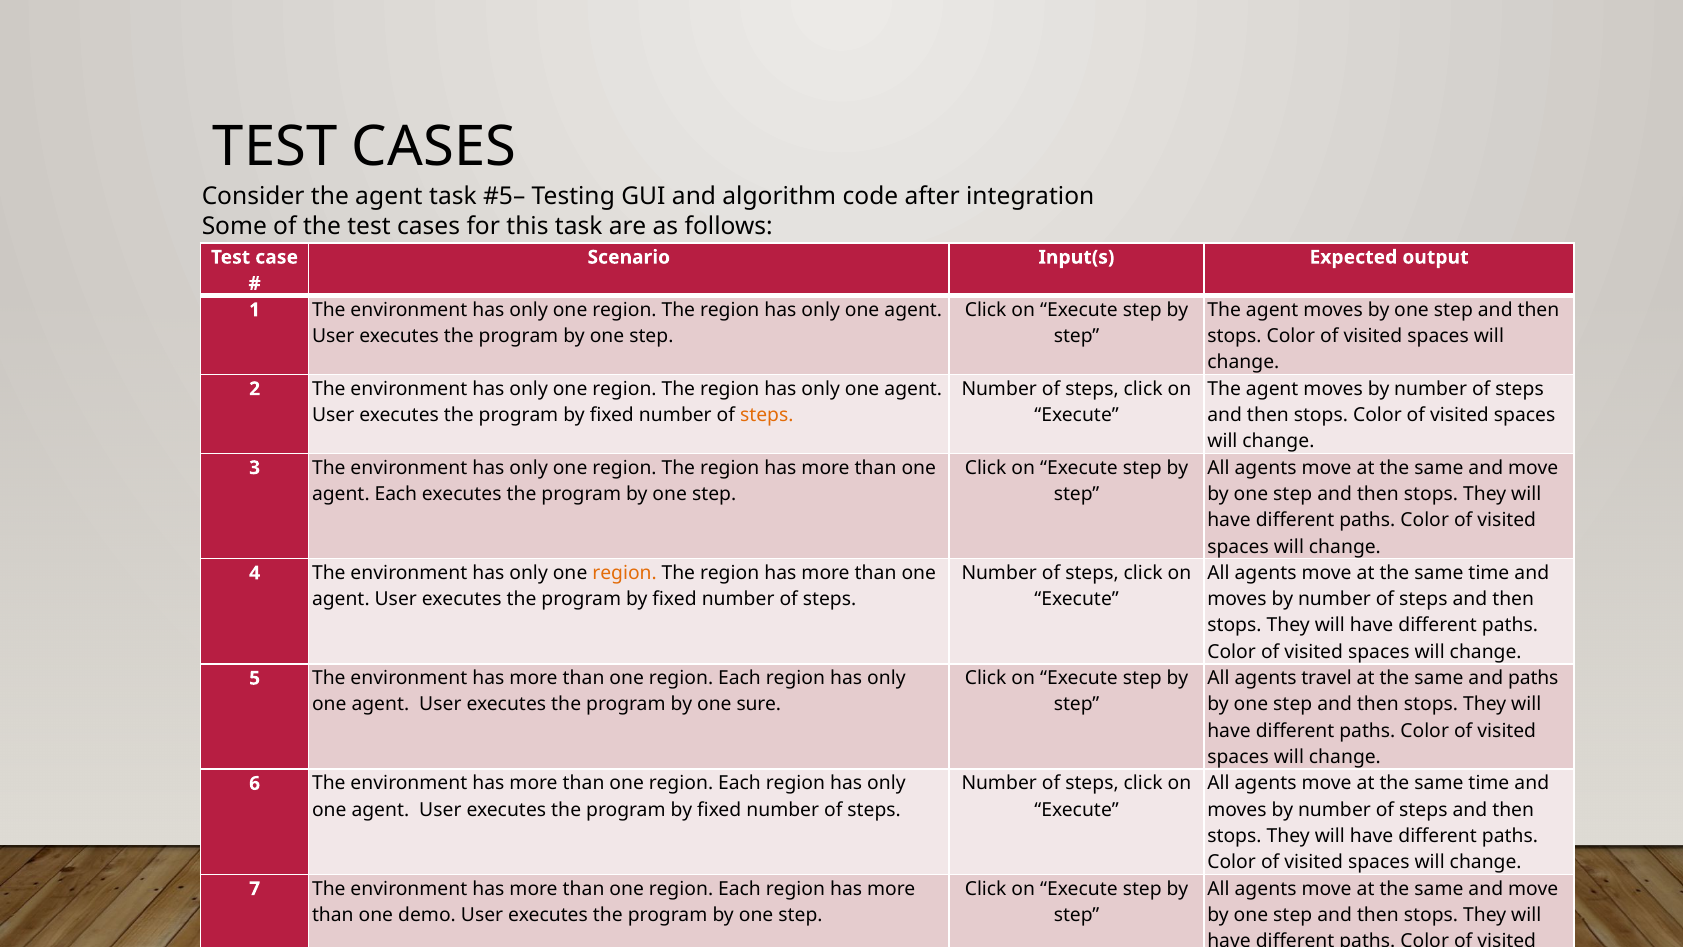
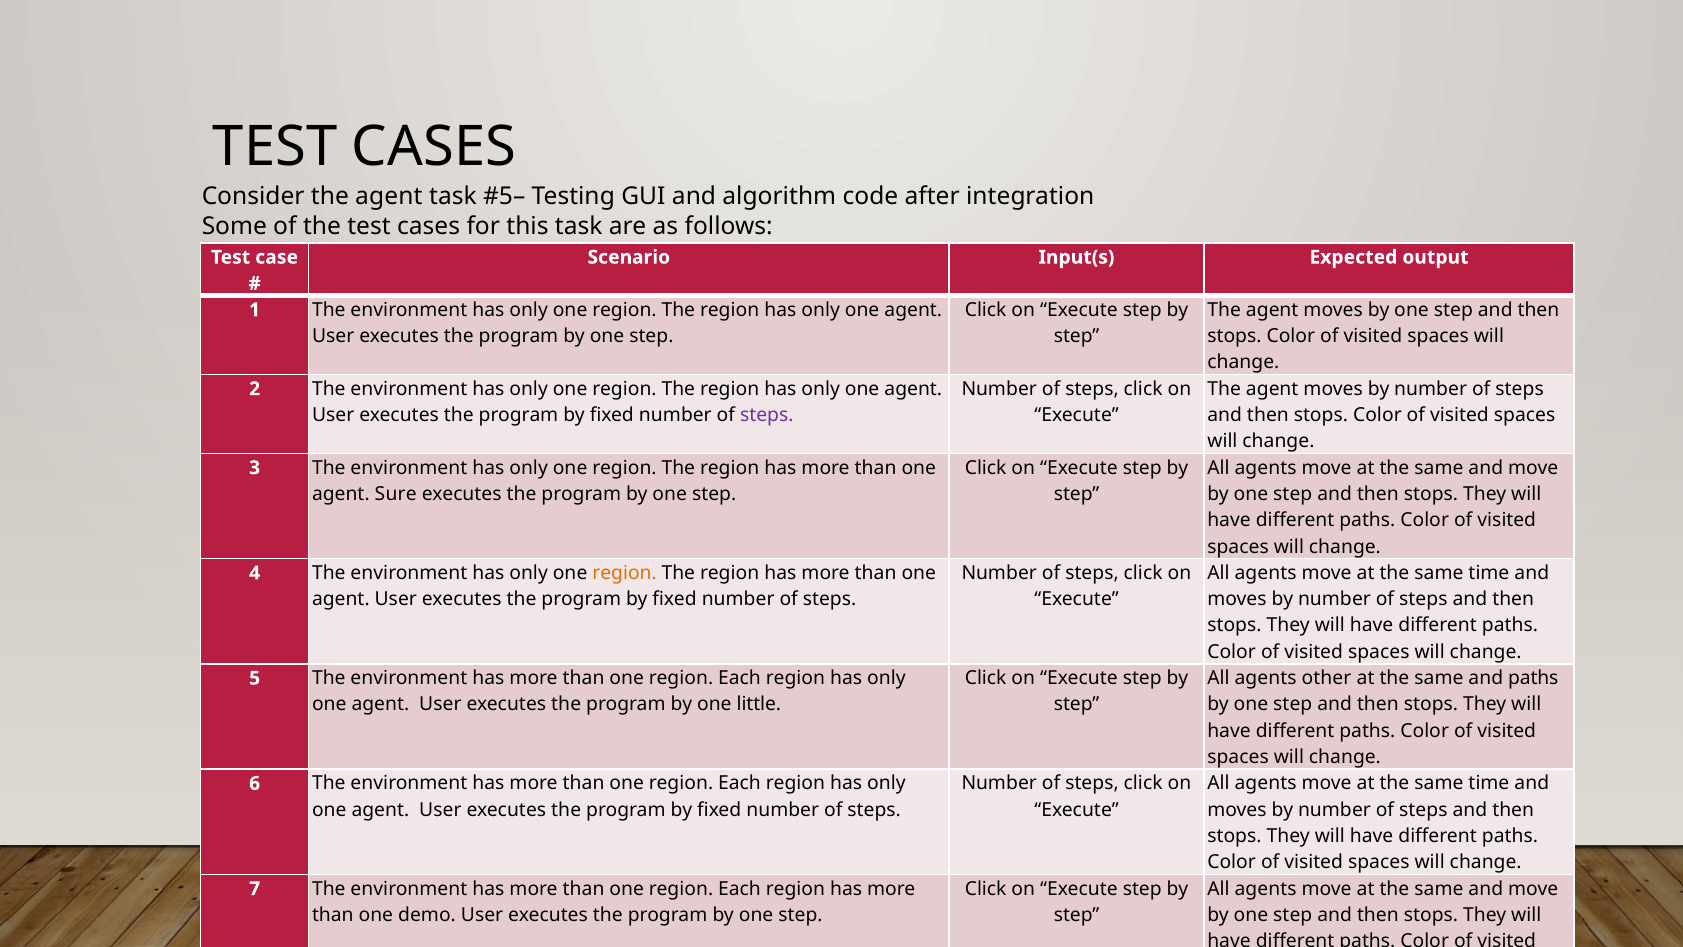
steps colour: orange -> purple (767, 415)
agent Each: Each -> Sure (396, 494)
travel: travel -> other (1327, 678)
sure: sure -> little (759, 704)
